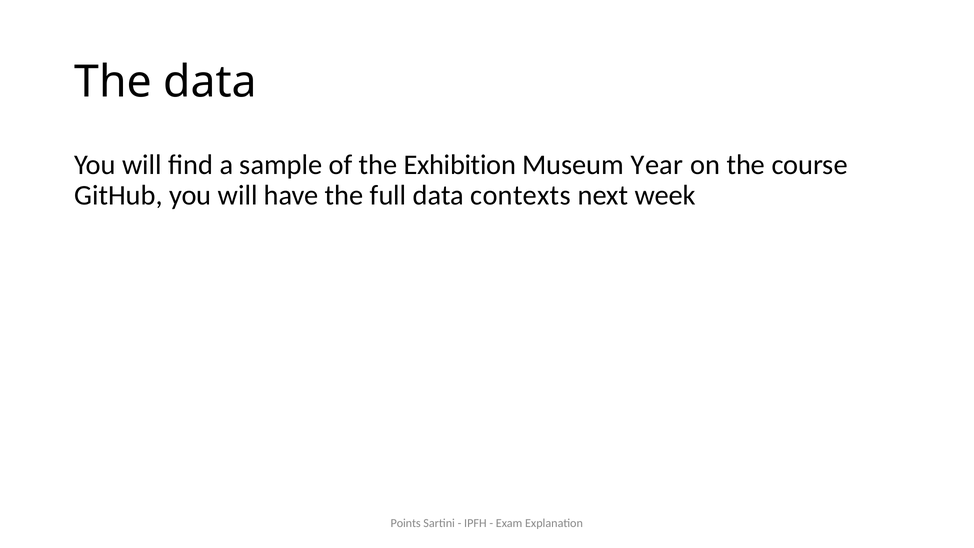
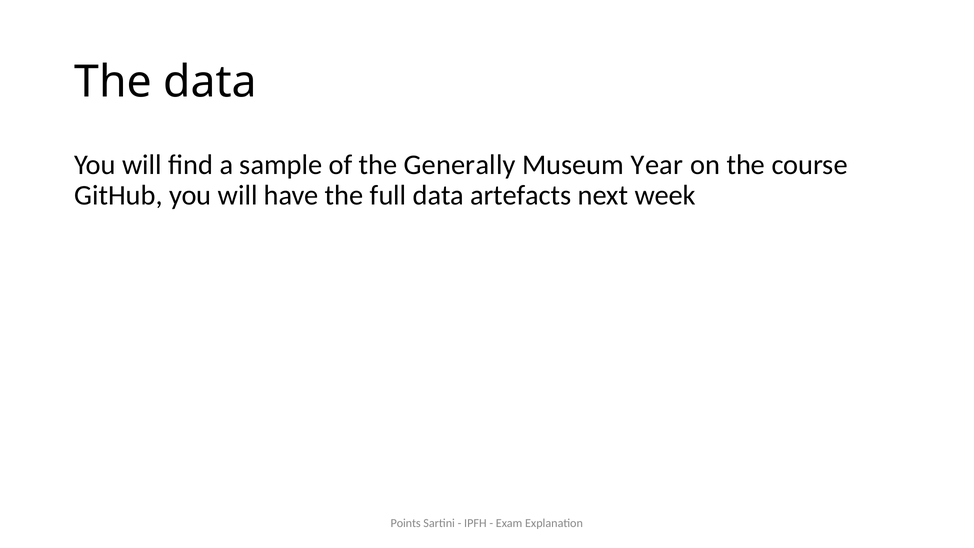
Exhibition: Exhibition -> Generally (460, 165)
contexts: contexts -> artefacts (521, 195)
